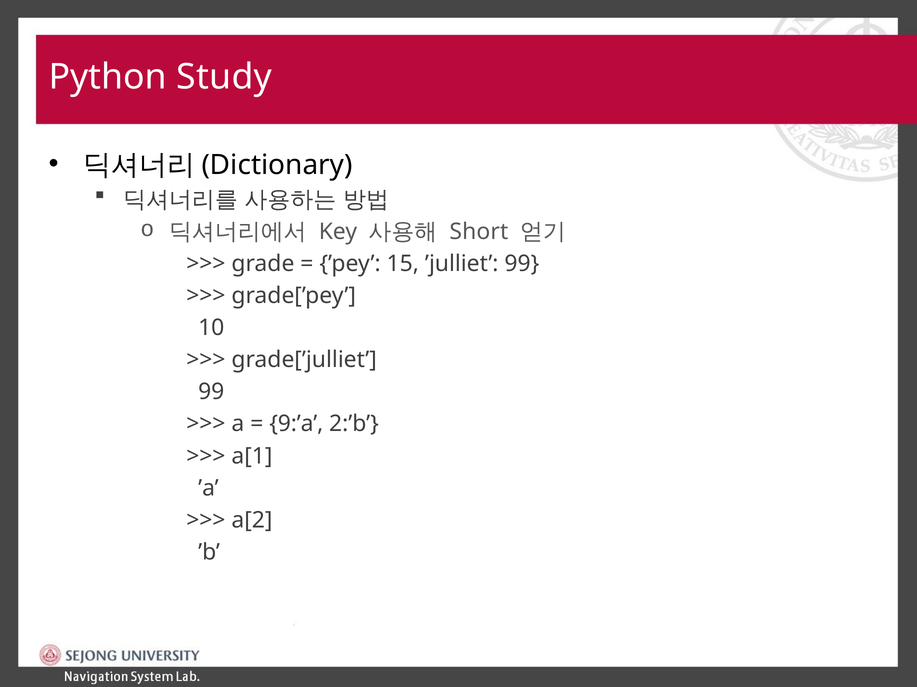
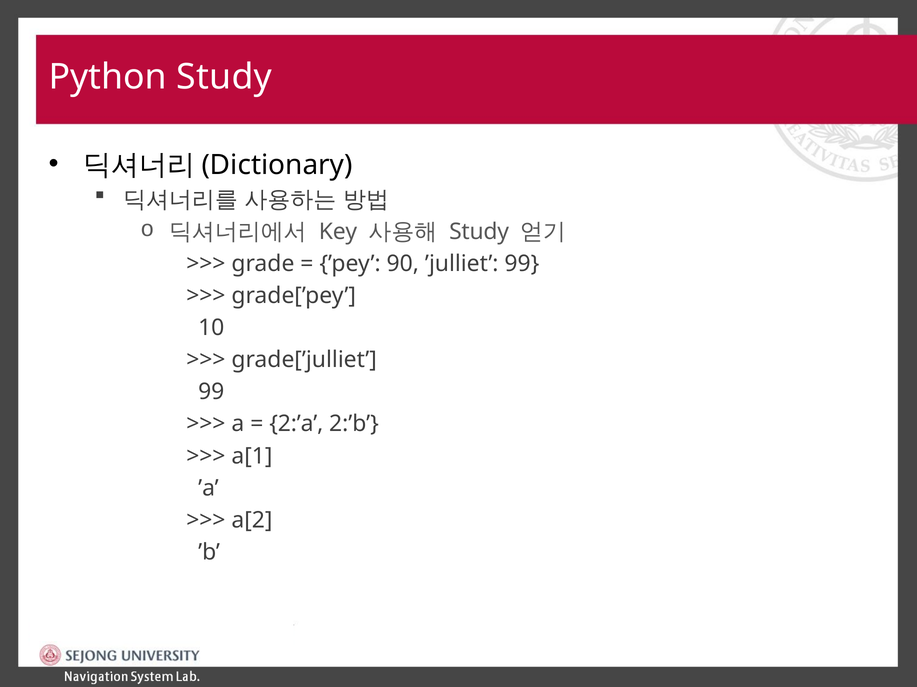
Short: Short -> Study (479, 232)
15: 15 -> 90 (403, 264)
9:’a: 9:’a -> 2:’a (296, 424)
